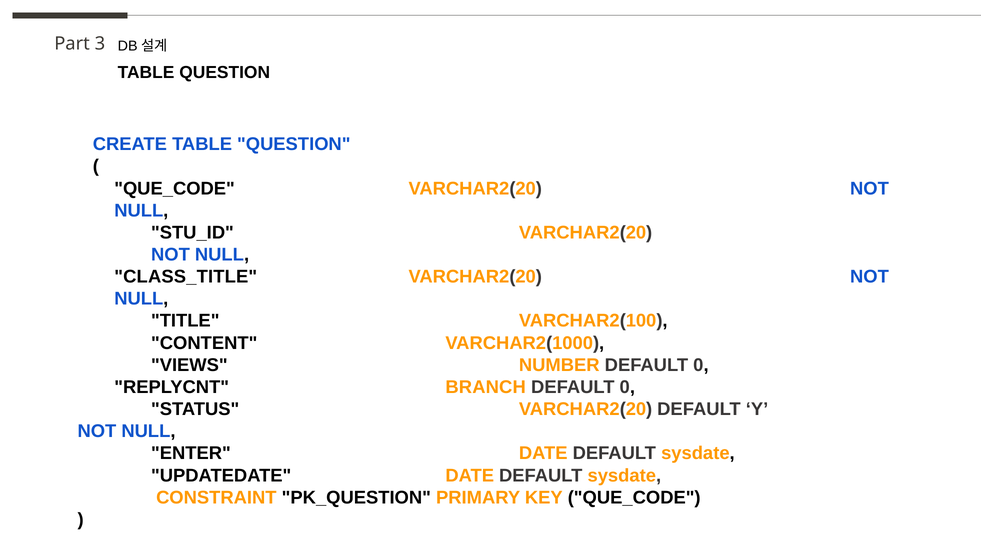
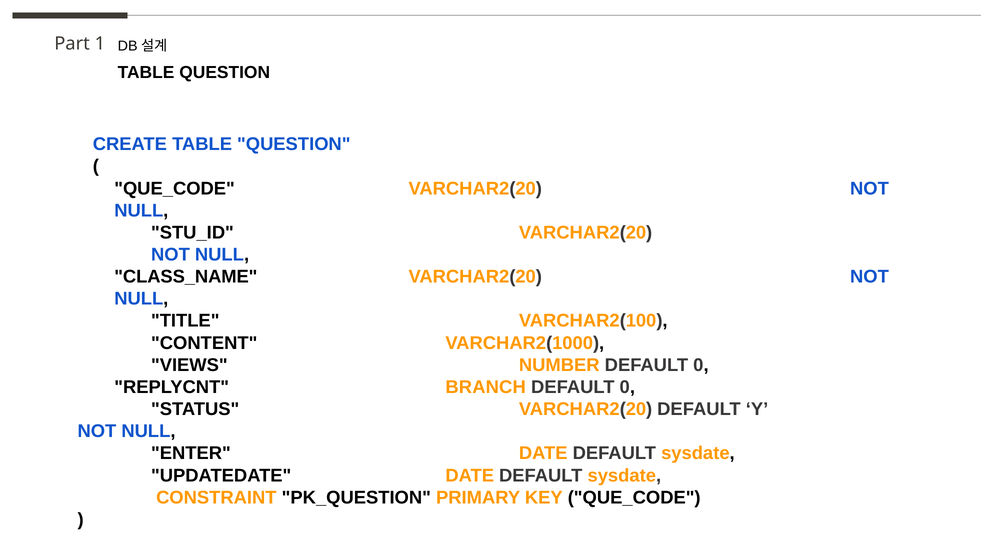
3: 3 -> 1 (100, 44)
CLASS_TITLE: CLASS_TITLE -> CLASS_NAME (186, 277)
